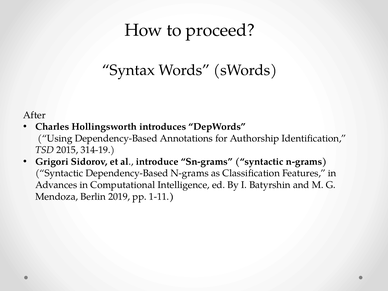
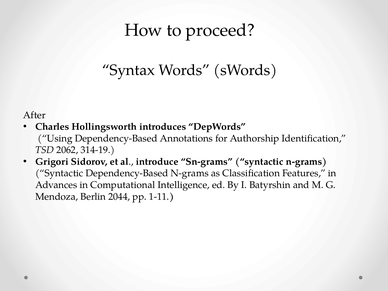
2015: 2015 -> 2062 (67, 150)
2019: 2019 -> 2044 (119, 197)
